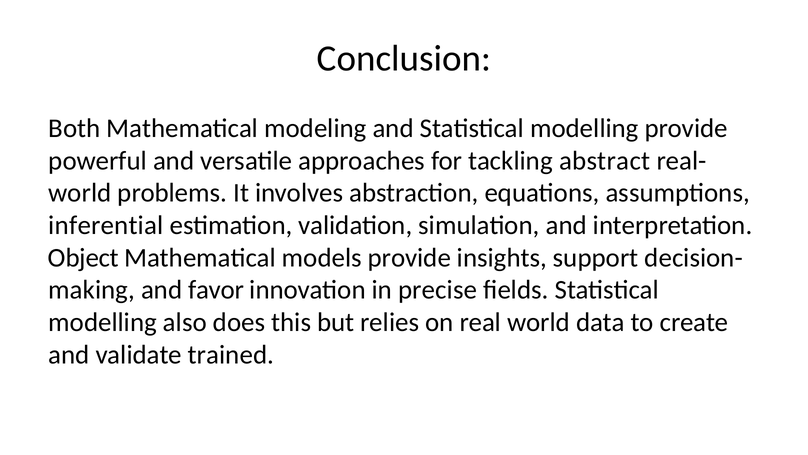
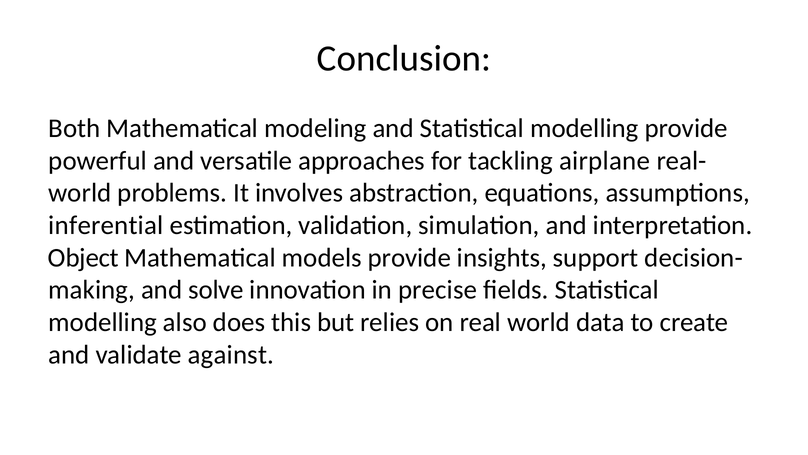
abstract: abstract -> airplane (605, 160)
favor: favor -> solve (216, 290)
trained: trained -> against (231, 354)
